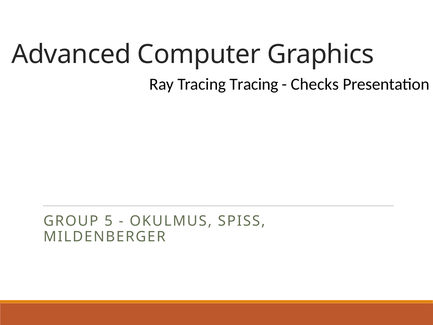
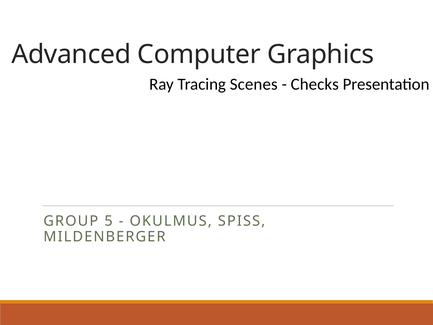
Tracing Tracing: Tracing -> Scenes (254, 84)
